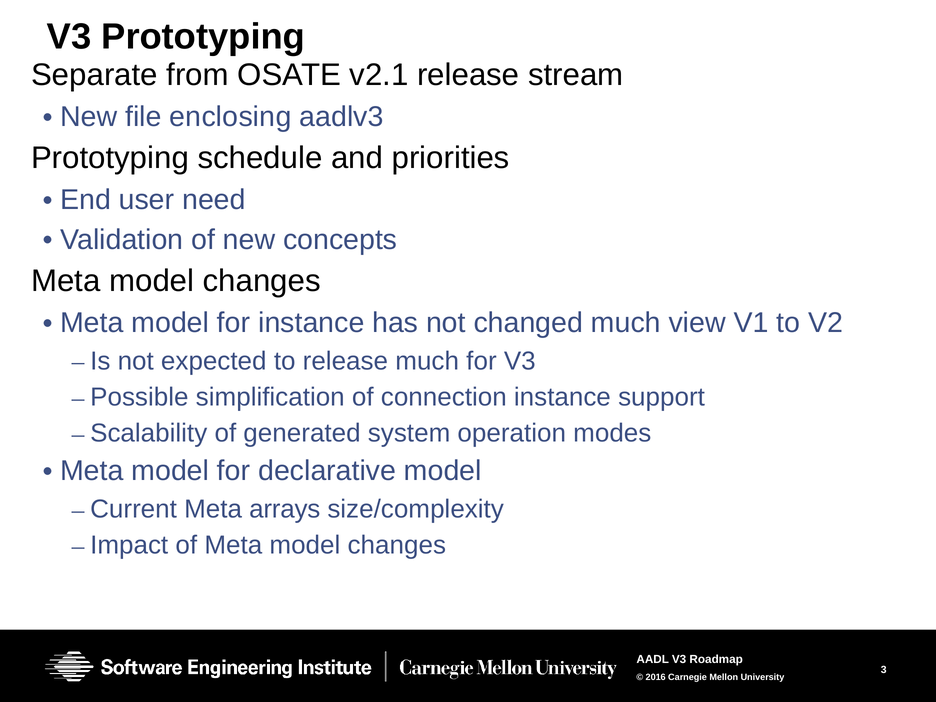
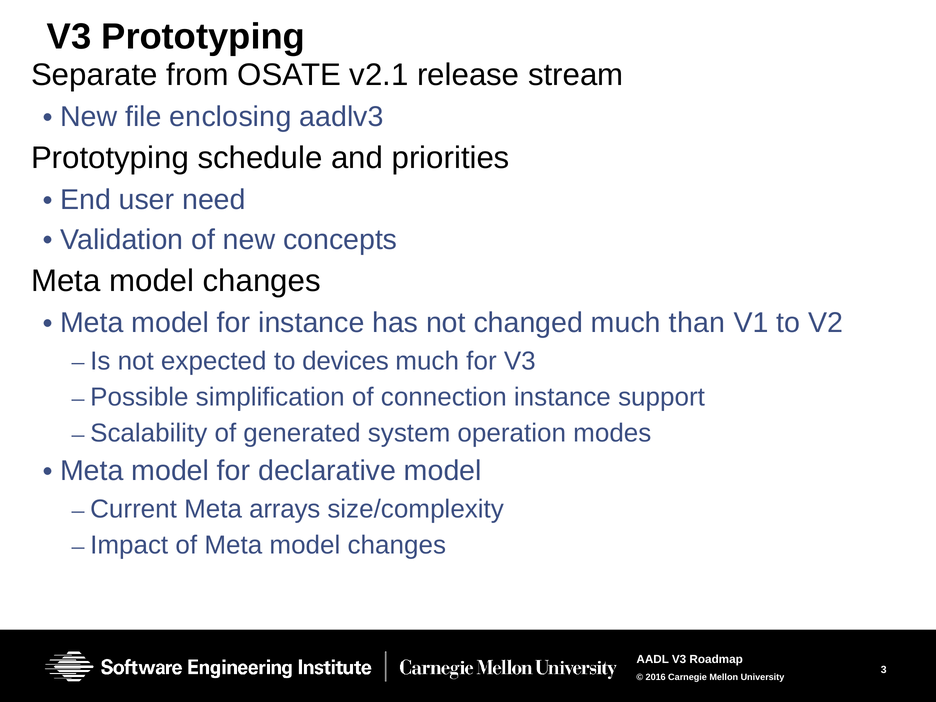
view: view -> than (697, 323)
to release: release -> devices (346, 361)
